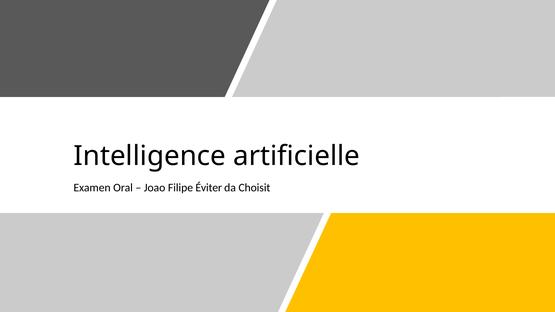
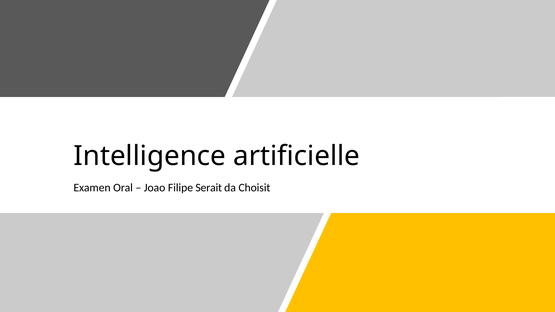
Éviter: Éviter -> Serait (209, 188)
